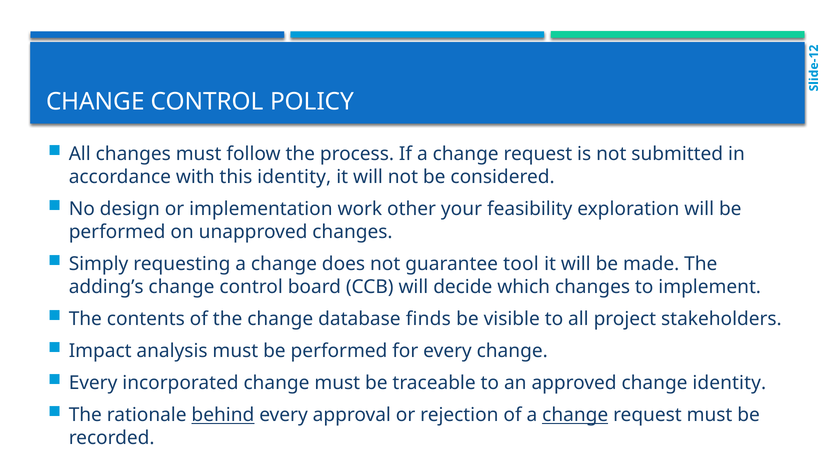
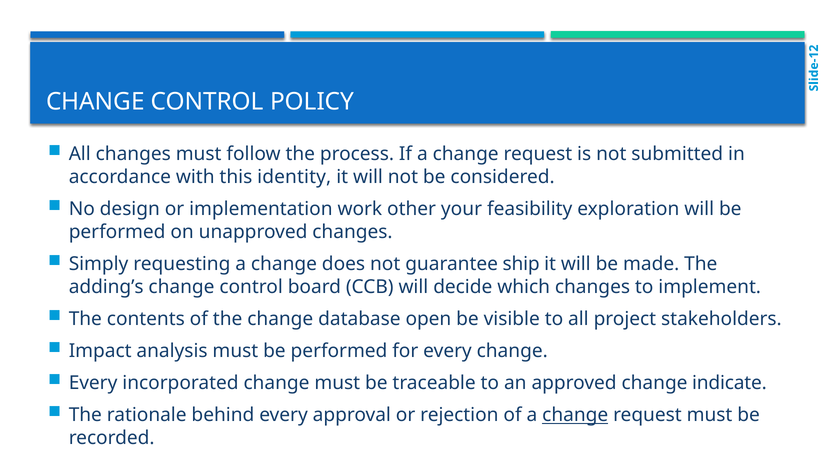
tool: tool -> ship (521, 264)
finds: finds -> open (428, 319)
change identity: identity -> indicate (729, 383)
behind underline: present -> none (223, 415)
